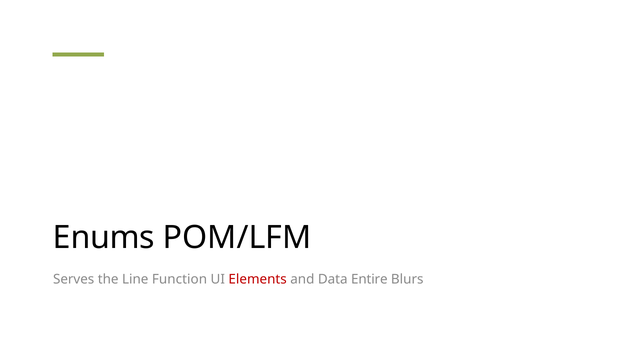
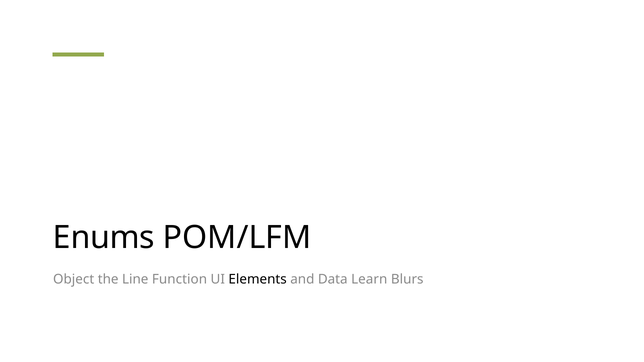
Serves: Serves -> Object (74, 280)
Elements colour: red -> black (258, 280)
Entire: Entire -> Learn (369, 280)
